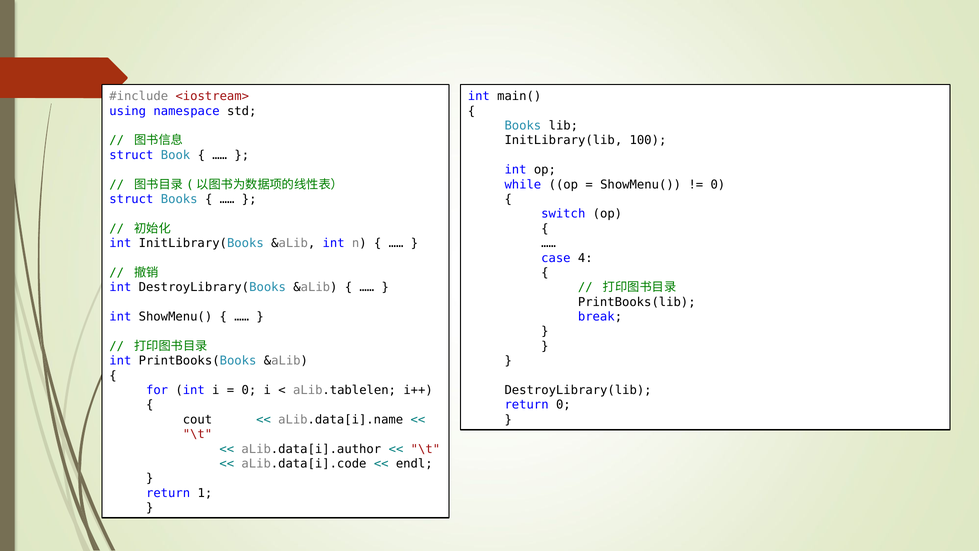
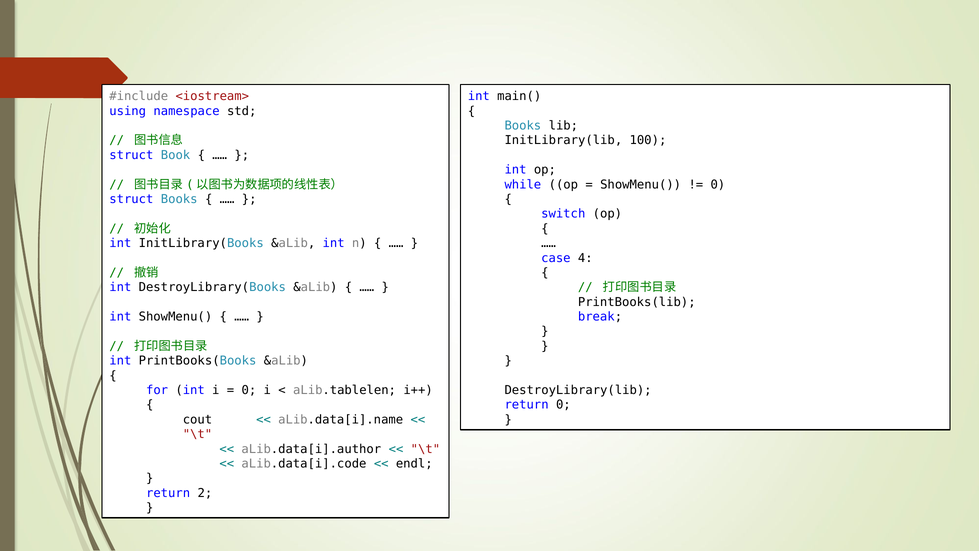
1: 1 -> 2 (205, 493)
